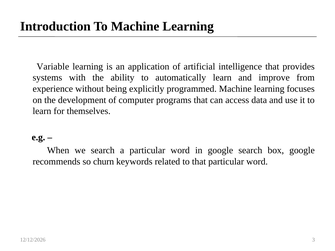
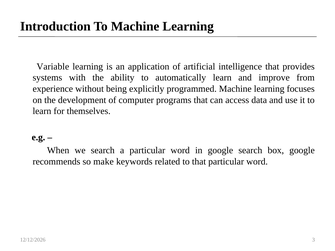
churn: churn -> make (103, 162)
